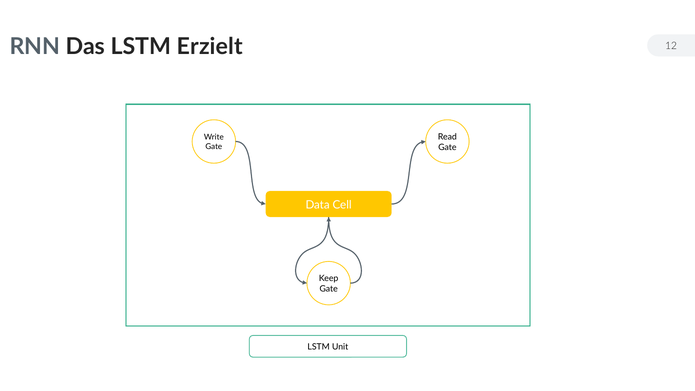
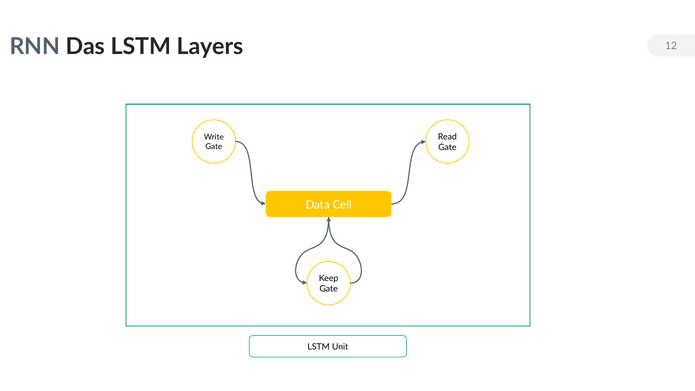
Erzielt: Erzielt -> Layers (210, 47)
